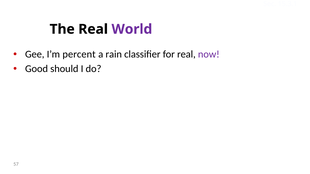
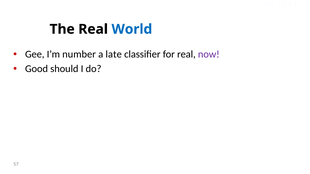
World colour: purple -> blue (132, 29)
percent: percent -> number (79, 54)
rain: rain -> late (114, 54)
